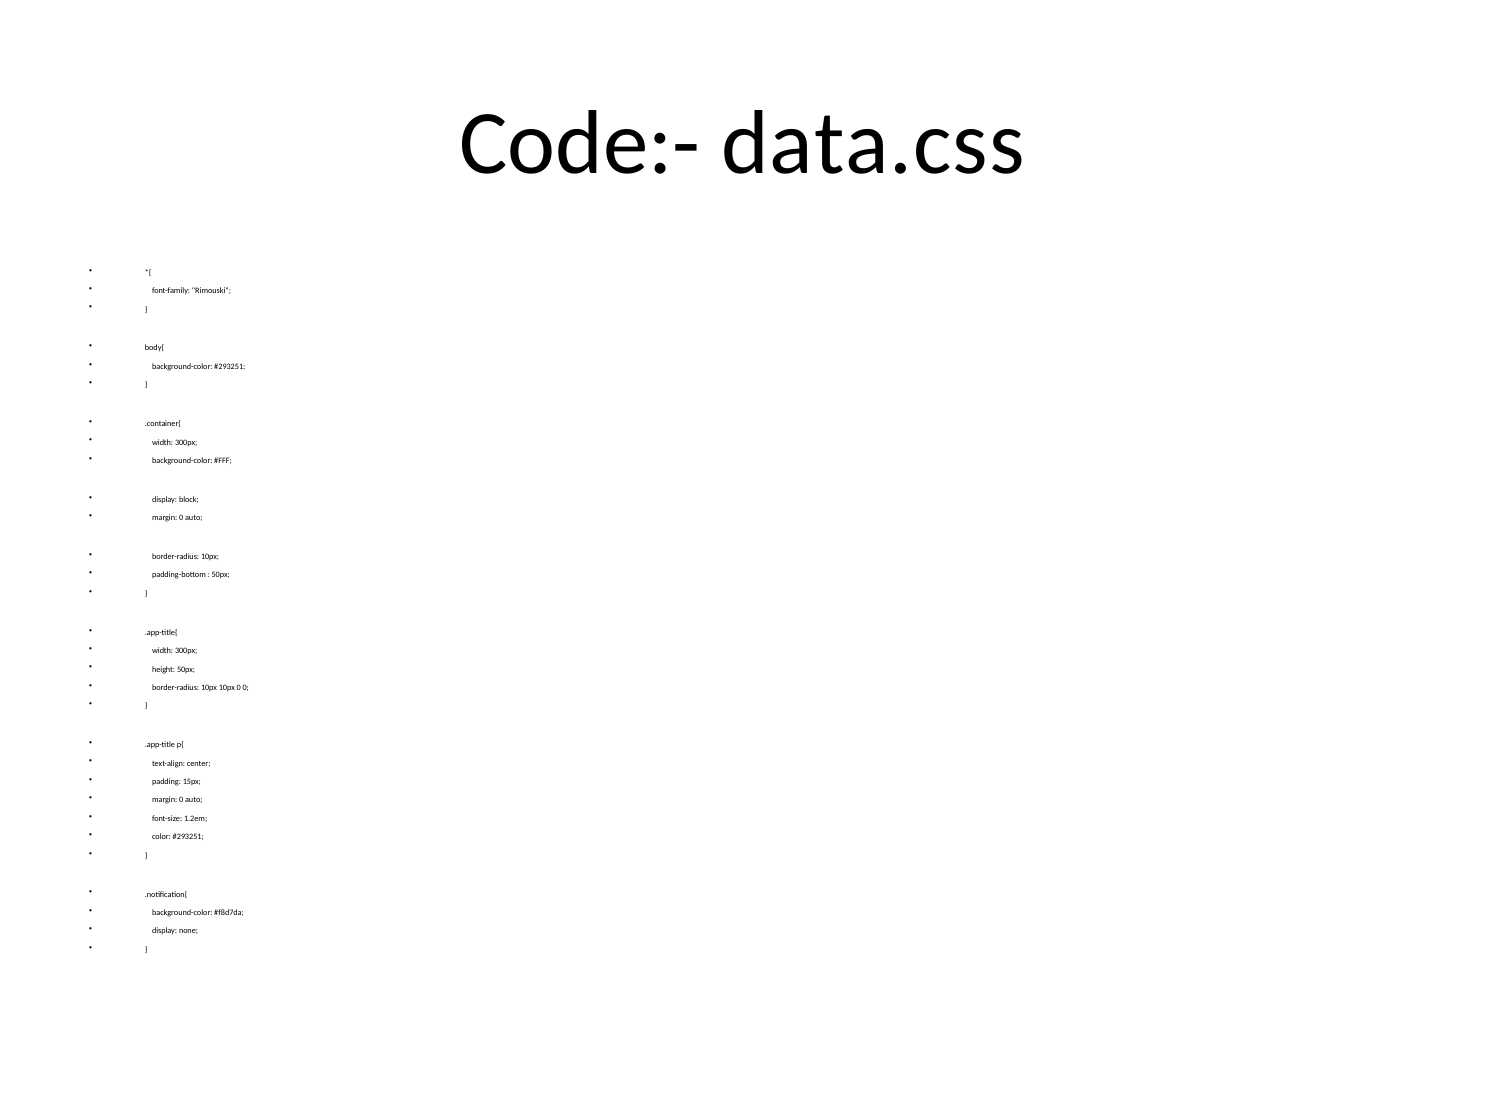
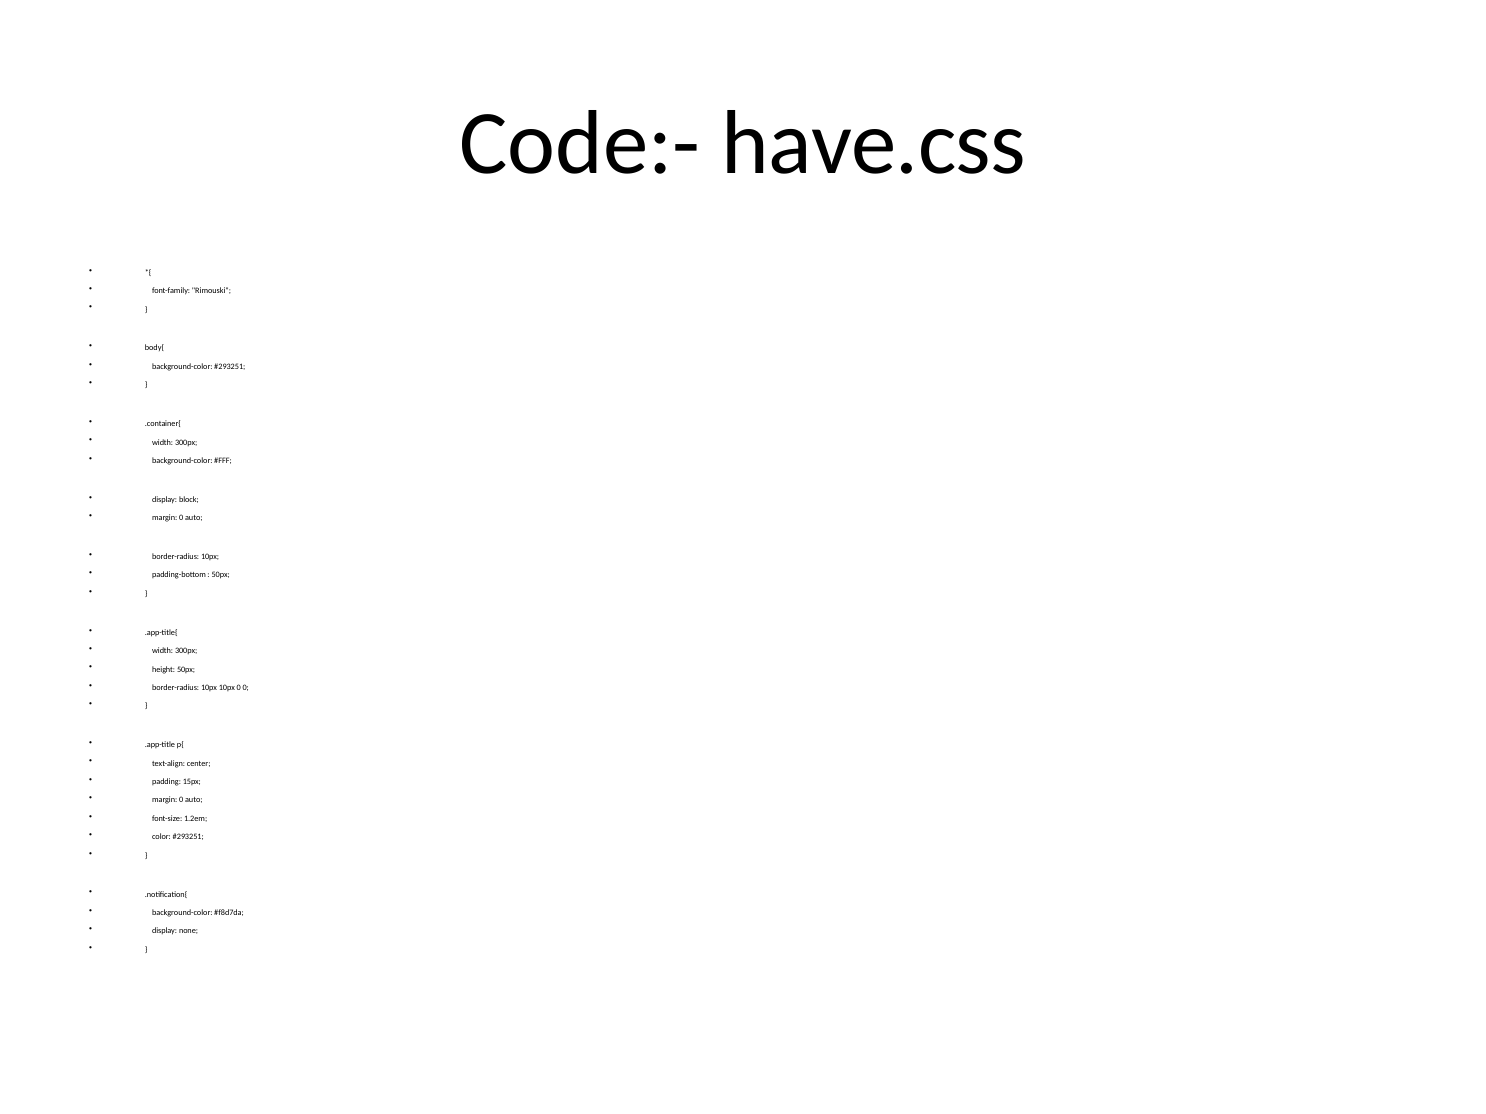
data.css: data.css -> have.css (874, 144)
